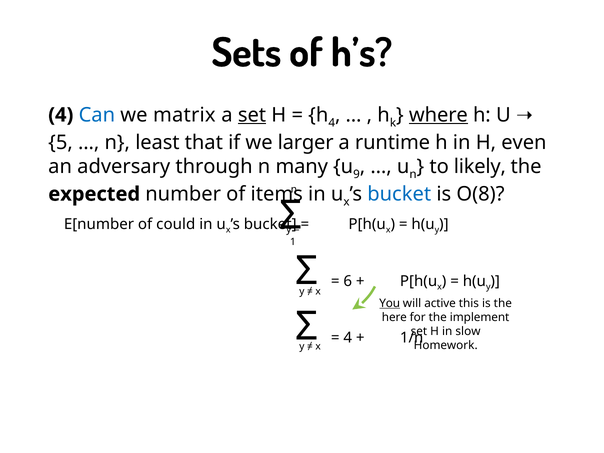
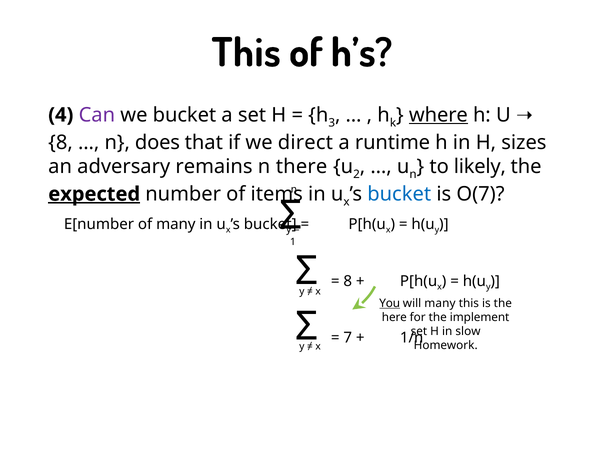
Sets: Sets -> This (246, 53)
Can colour: blue -> purple (97, 115)
we matrix: matrix -> bucket (184, 115)
set underline: present -> none (252, 115)
h 4: 4 -> 3 (332, 123)
5: 5 -> 8 (61, 142)
least: least -> does (157, 142)
larger: larger -> direct (305, 142)
even: even -> sizes (524, 142)
through: through -> remains (214, 167)
many: many -> there (302, 167)
9: 9 -> 2 (357, 174)
expected underline: none -> present (94, 194)
O(8: O(8 -> O(7 (480, 194)
of could: could -> many (176, 224)
6: 6 -> 8 (348, 281)
will active: active -> many (440, 303)
4: 4 -> 7 (348, 338)
